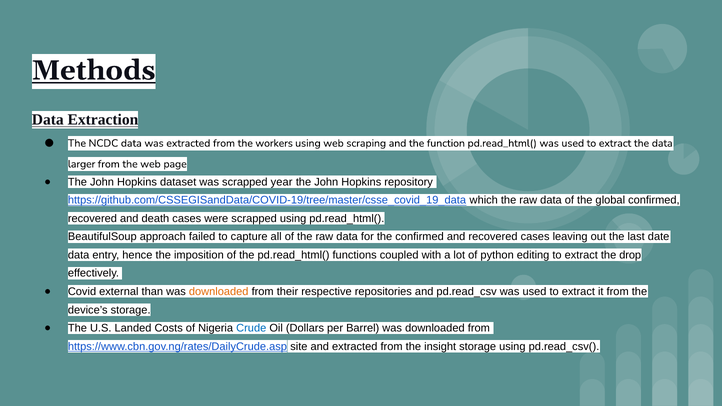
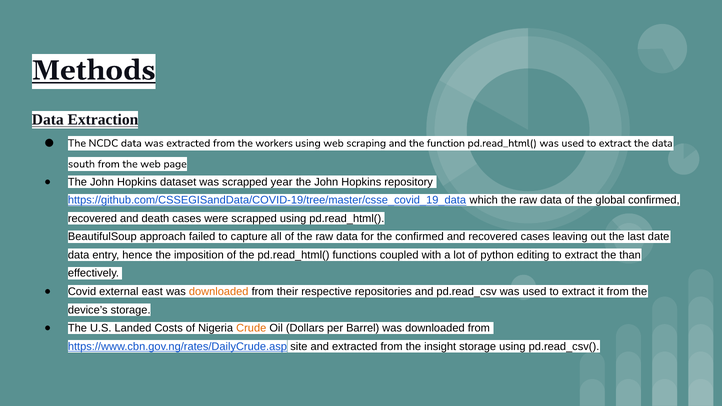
larger: larger -> south (81, 164)
drop: drop -> than (630, 255)
than: than -> east (152, 292)
Crude colour: blue -> orange (251, 328)
